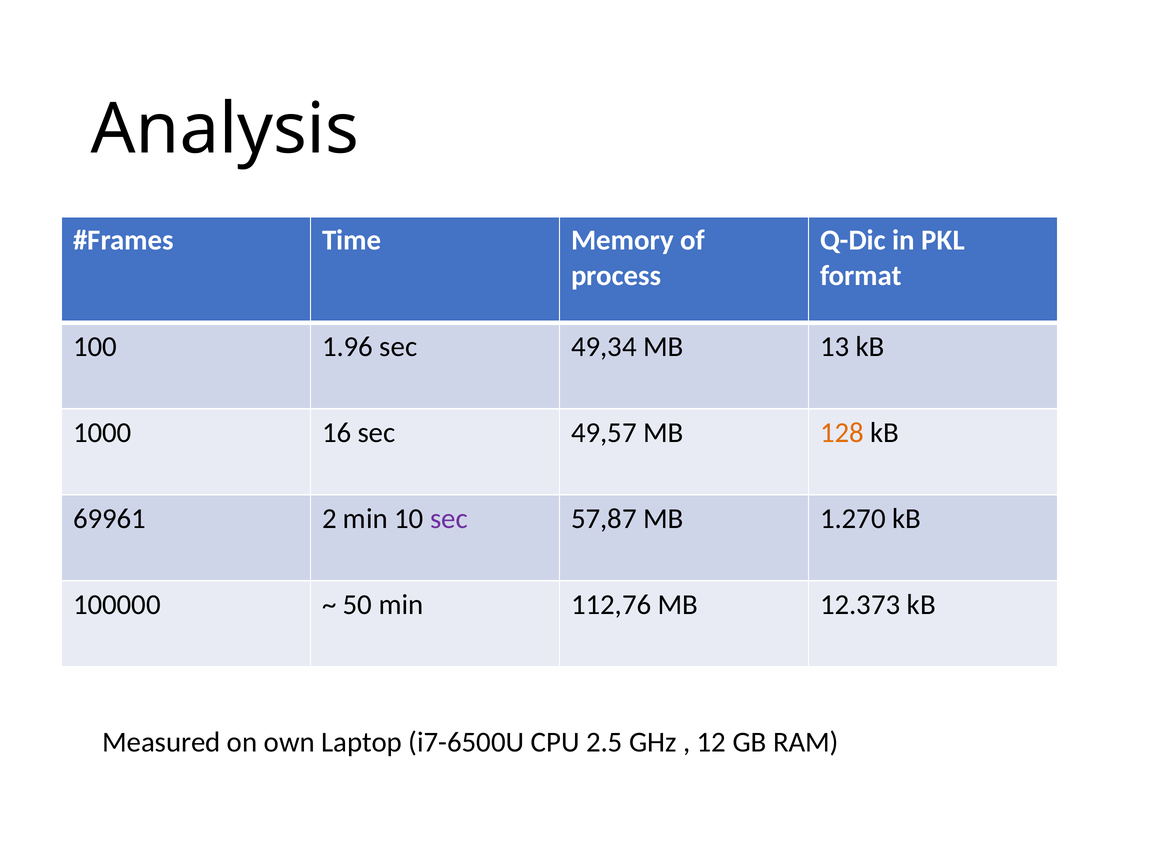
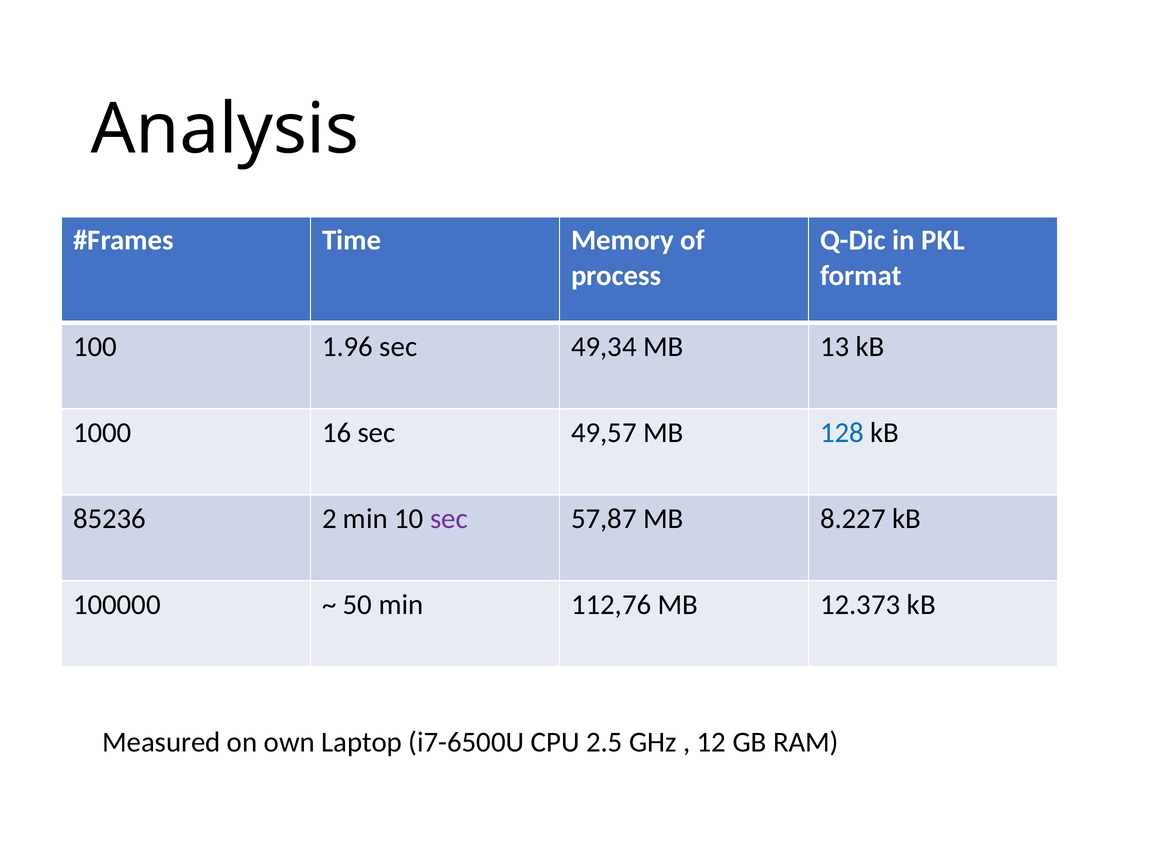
128 colour: orange -> blue (842, 433)
69961: 69961 -> 85236 (110, 519)
1.270: 1.270 -> 8.227 (853, 519)
